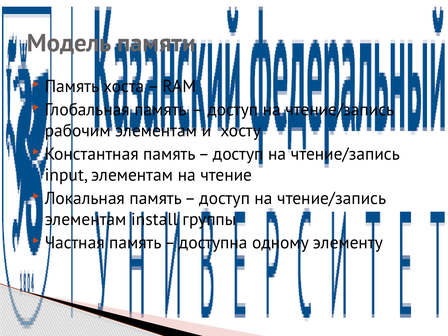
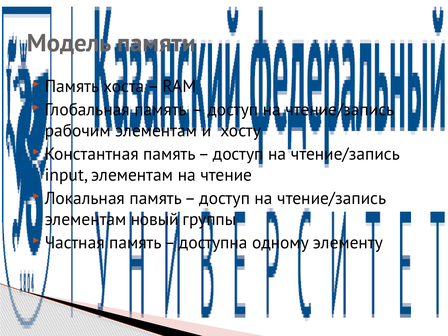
install: install -> новый (155, 219)
